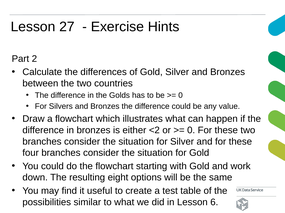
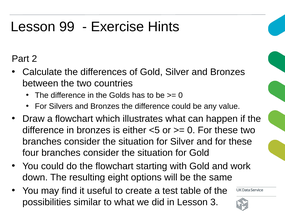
27: 27 -> 99 (67, 27)
<2: <2 -> <5 (154, 131)
6: 6 -> 3 (214, 203)
